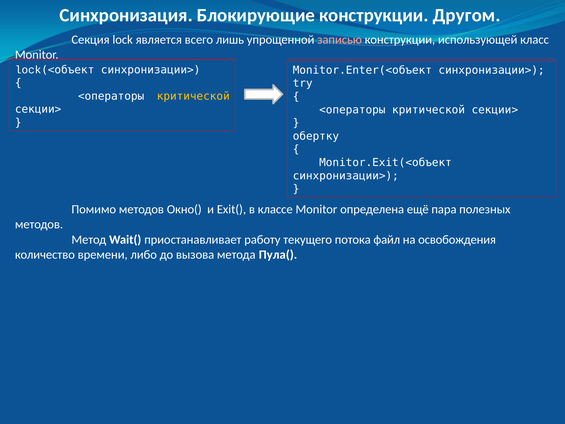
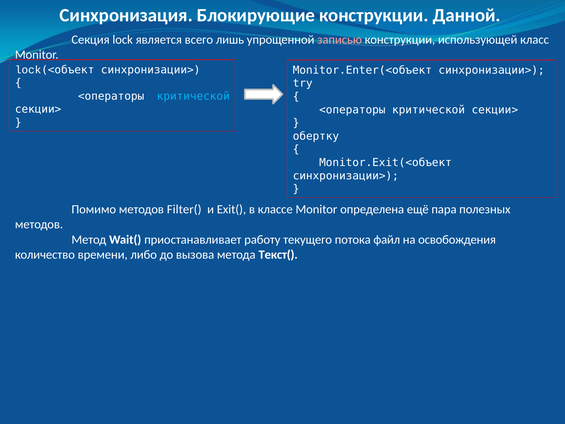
Другом: Другом -> Данной (467, 15)
критической colour: yellow -> light blue (193, 96)
Окно(: Окно( -> Filter( (184, 209)
Пула(: Пула( -> Текст( (278, 254)
